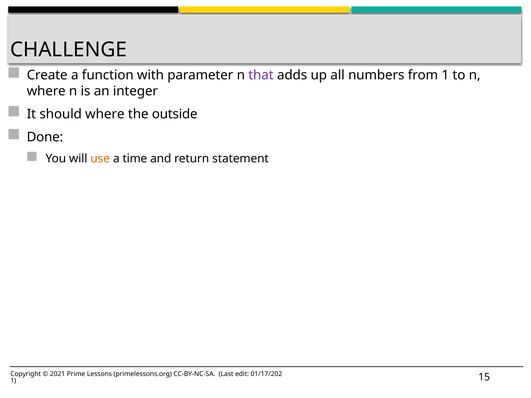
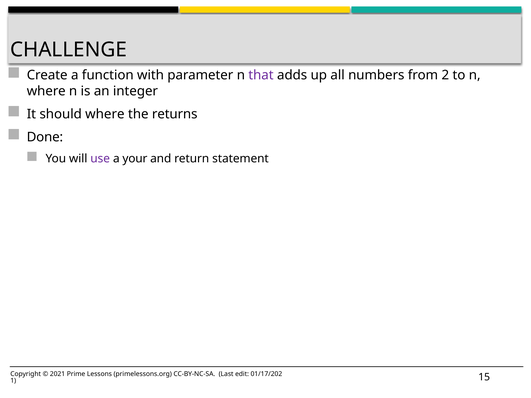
from 1: 1 -> 2 (445, 75)
outside: outside -> returns (175, 114)
use colour: orange -> purple (100, 159)
time: time -> your (135, 159)
